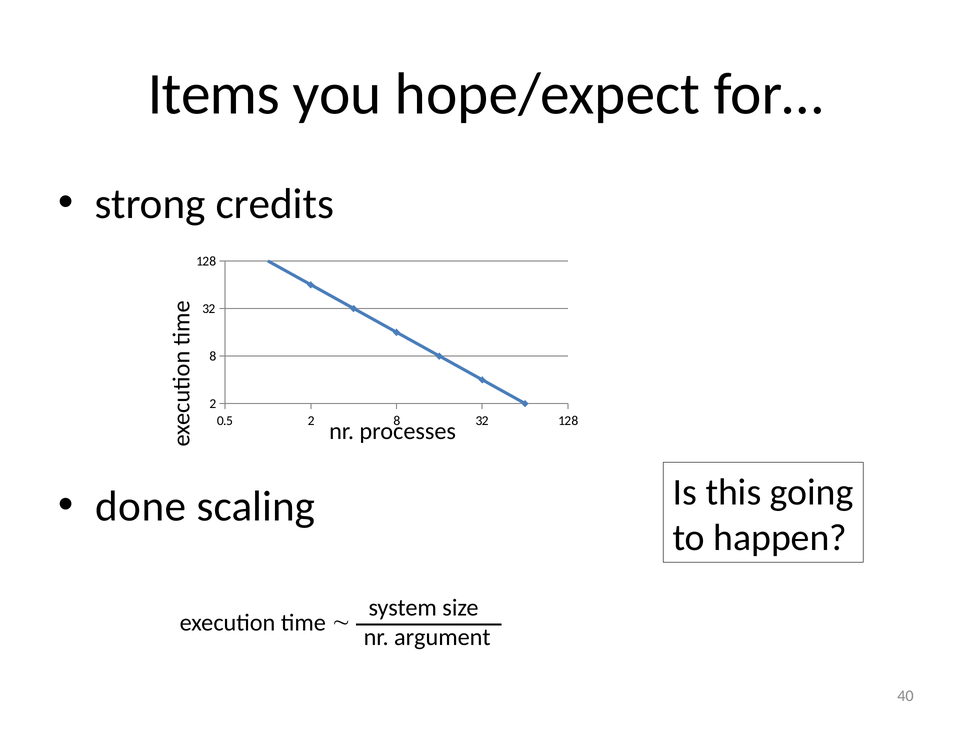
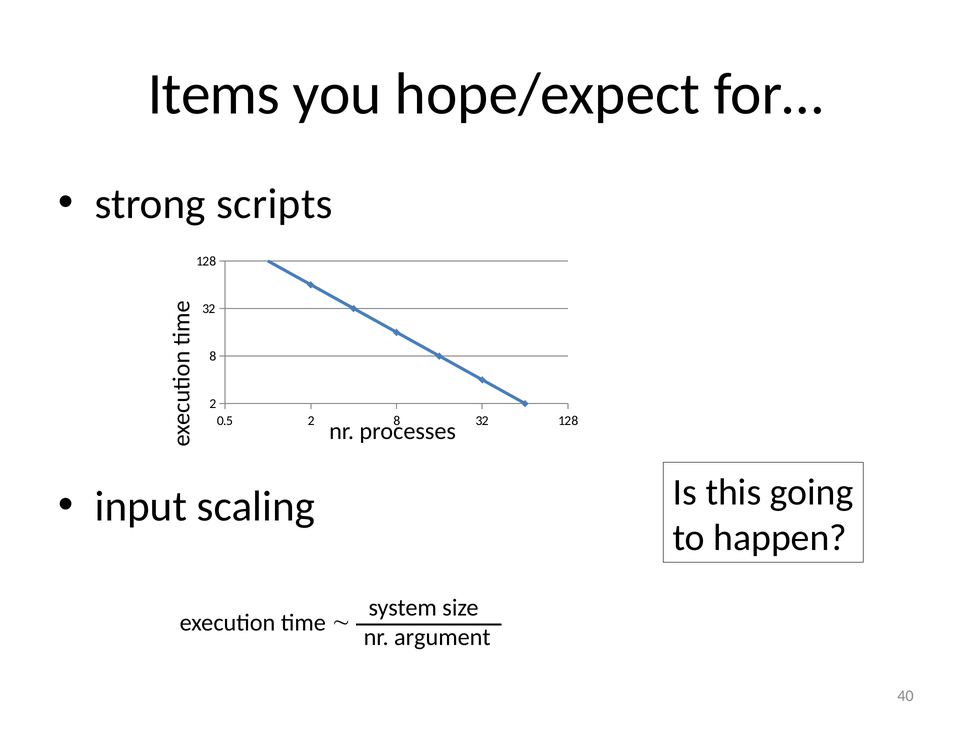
credits: credits -> scripts (274, 204)
done: done -> input (141, 506)
